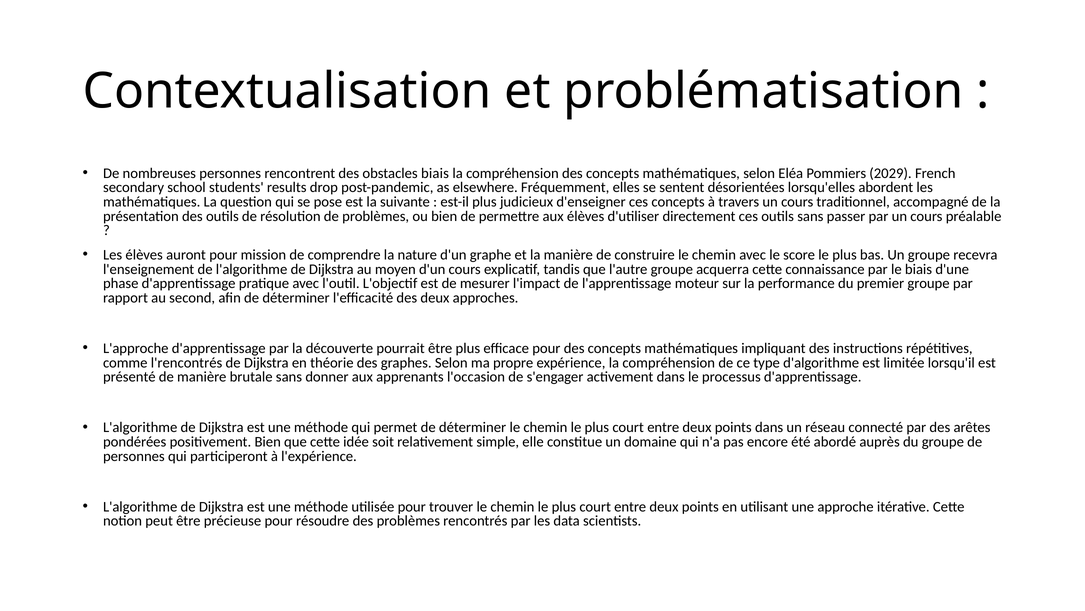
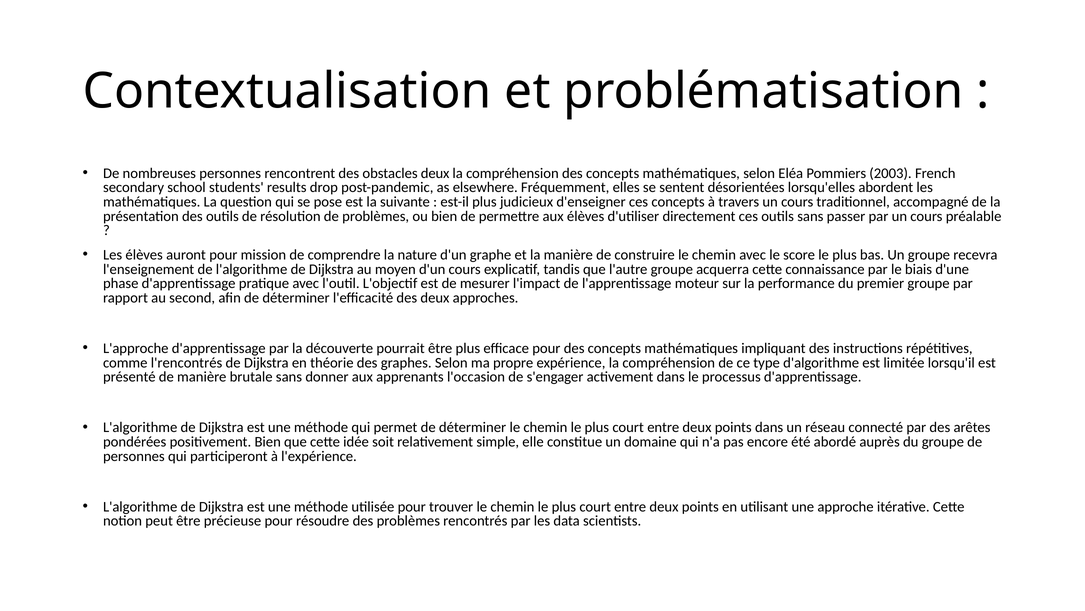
obstacles biais: biais -> deux (435, 173)
2029: 2029 -> 2003 (891, 173)
